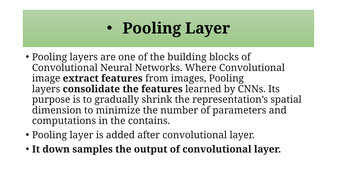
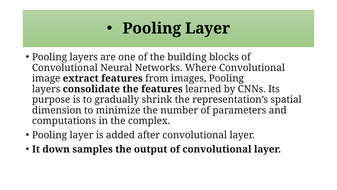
contains: contains -> complex (149, 121)
